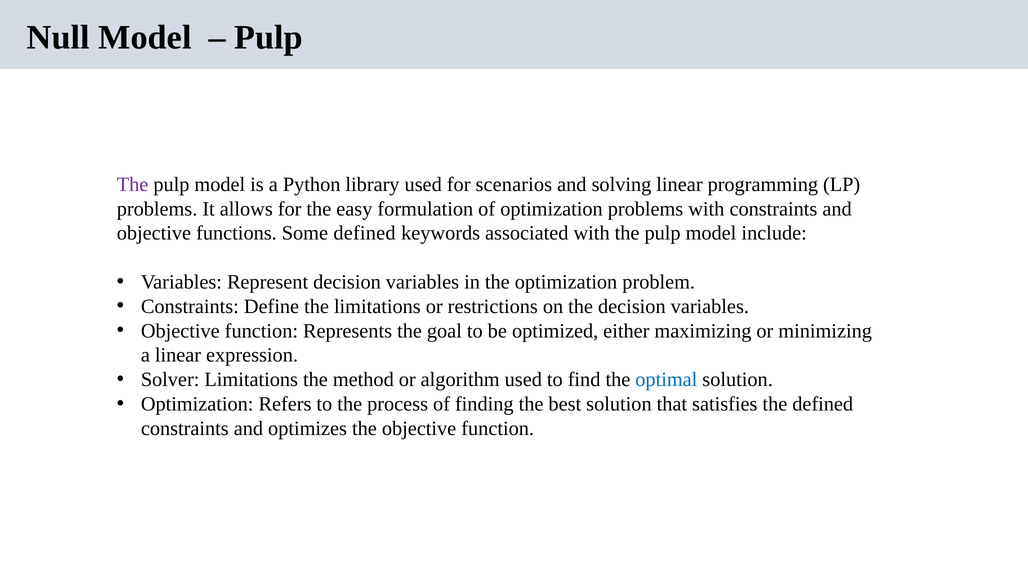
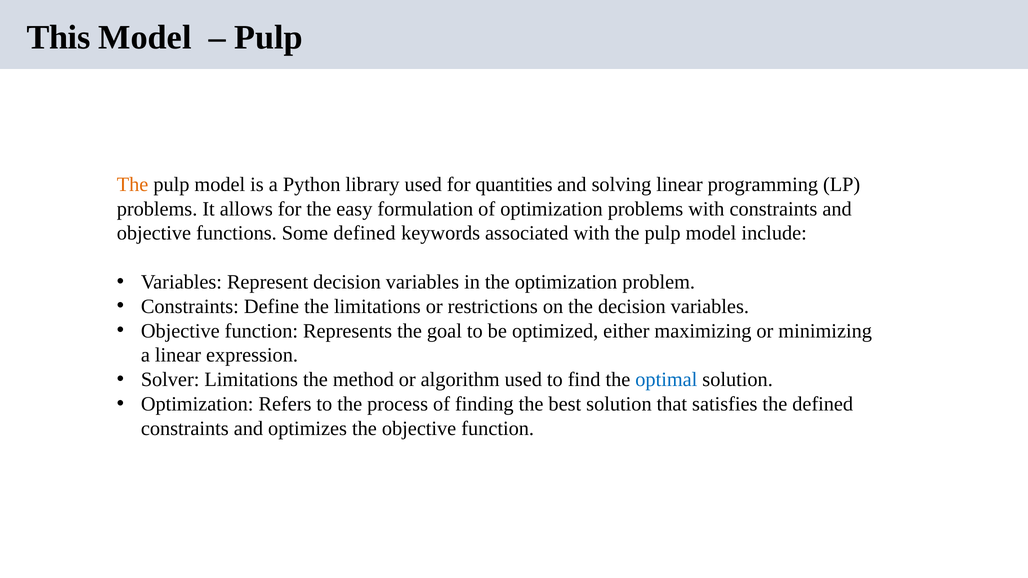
Null: Null -> This (59, 37)
The colour: purple -> orange (133, 185)
scenarios: scenarios -> quantities (514, 185)
